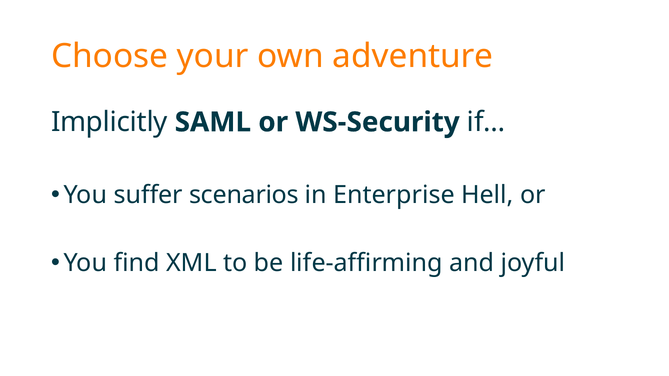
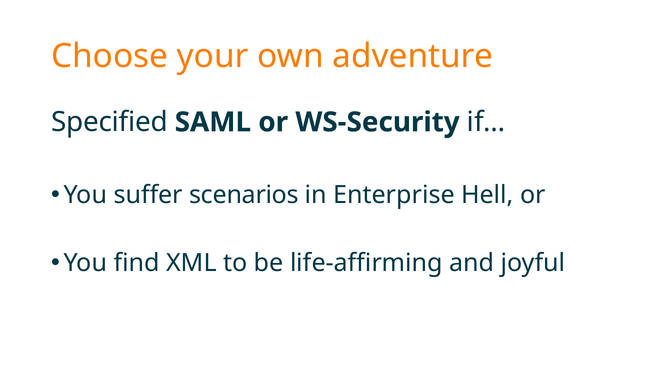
Implicitly: Implicitly -> Specified (109, 122)
